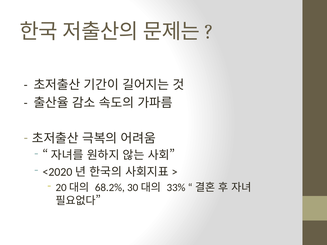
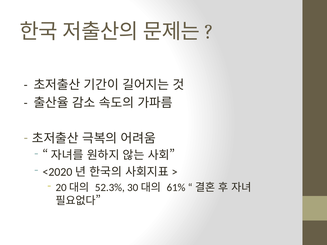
68.2%: 68.2% -> 52.3% (110, 188)
33%: 33% -> 61% (176, 188)
